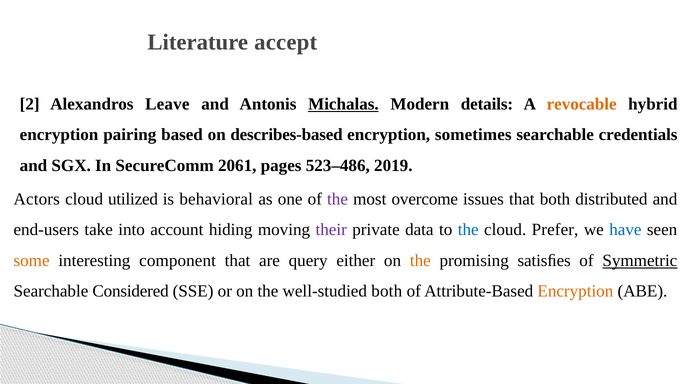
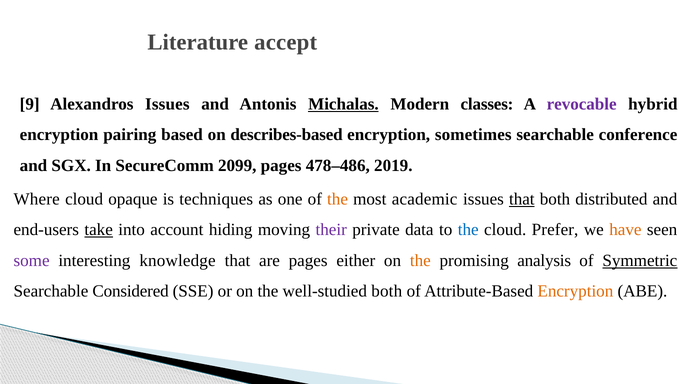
2: 2 -> 9 (30, 104)
Alexandros Leave: Leave -> Issues (167, 104)
details: details -> classes (487, 104)
revocable colour: orange -> purple (582, 104)
credentials: credentials -> conference (638, 135)
2061: 2061 -> 2099 (237, 166)
523–486: 523–486 -> 478–486 (338, 166)
Actors: Actors -> Where (37, 199)
utilized: utilized -> opaque (133, 199)
behavioral: behavioral -> techniques (216, 199)
the colour: purple -> orange (338, 199)
overcome: overcome -> academic (425, 199)
that underline: none -> present (522, 199)
take underline: none -> present (99, 230)
have colour: blue -> orange (625, 230)
some colour: orange -> purple (32, 261)
component: component -> knowledge (178, 261)
are query: query -> pages (308, 261)
satisﬁes: satisﬁes -> analysis (544, 261)
